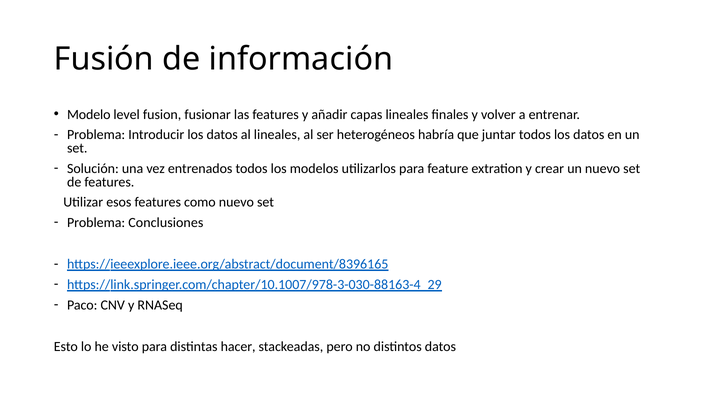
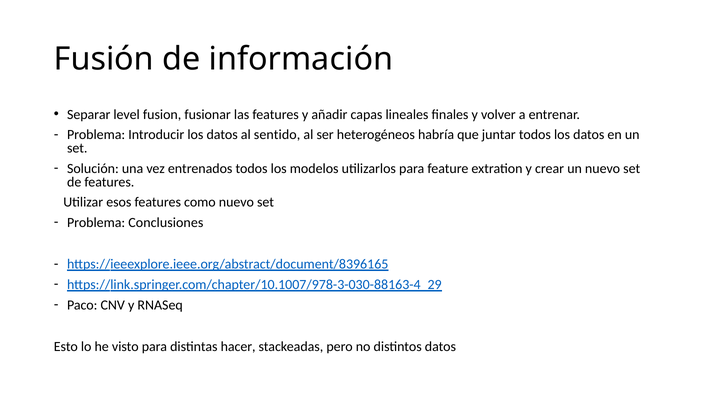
Modelo: Modelo -> Separar (89, 115)
al lineales: lineales -> sentido (277, 135)
